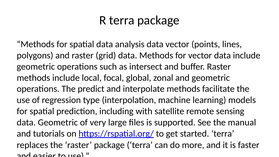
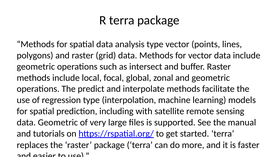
analysis data: data -> type (155, 44)
